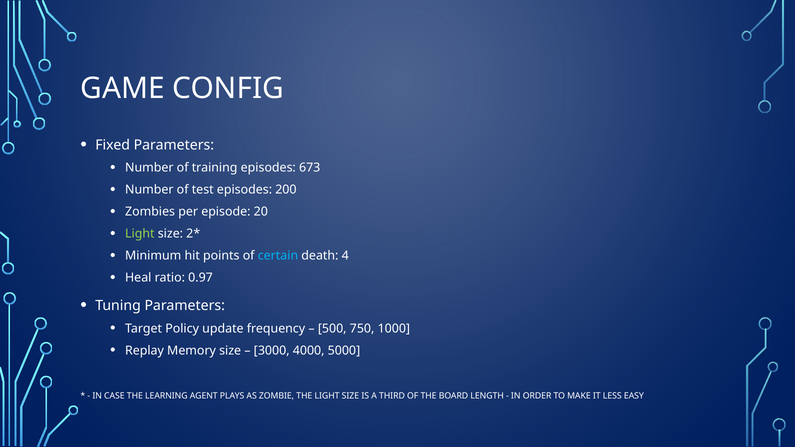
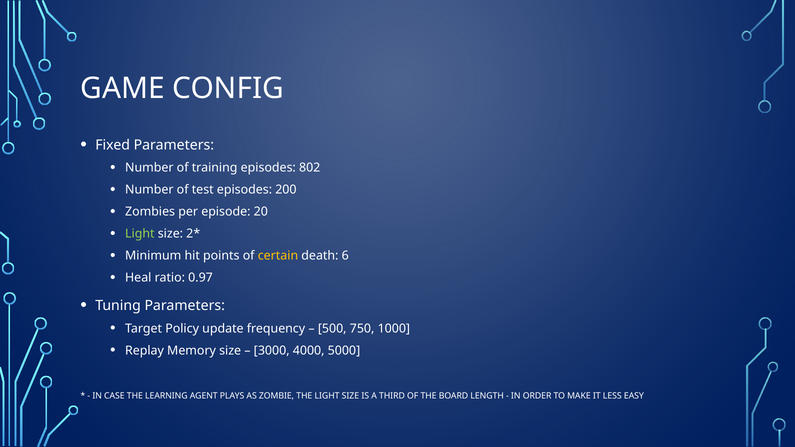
673: 673 -> 802 (310, 168)
certain colour: light blue -> yellow (278, 256)
4: 4 -> 6 (345, 256)
